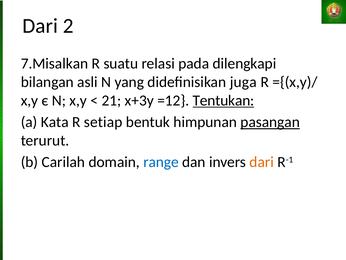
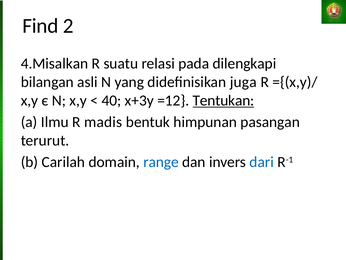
Dari: Dari -> Find (40, 26)
7.Misalkan: 7.Misalkan -> 4.Misalkan (54, 63)
21: 21 -> 40 (111, 100)
Kata: Kata -> Ilmu (55, 122)
setiap: setiap -> madis (103, 122)
pasangan underline: present -> none (270, 122)
dari colour: orange -> blue (262, 162)
